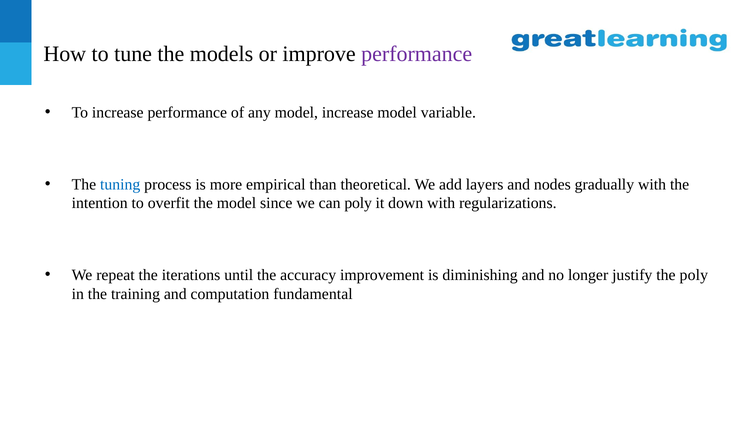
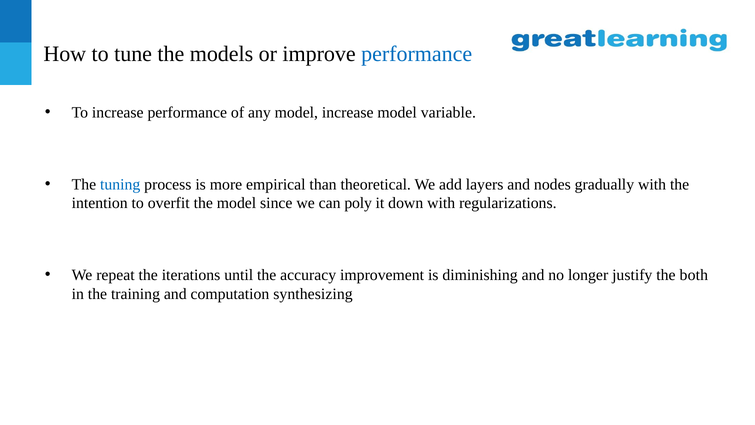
performance colour: purple -> blue (417, 54)
the poly: poly -> both (694, 275)
fundamental: fundamental -> synthesizing (313, 294)
